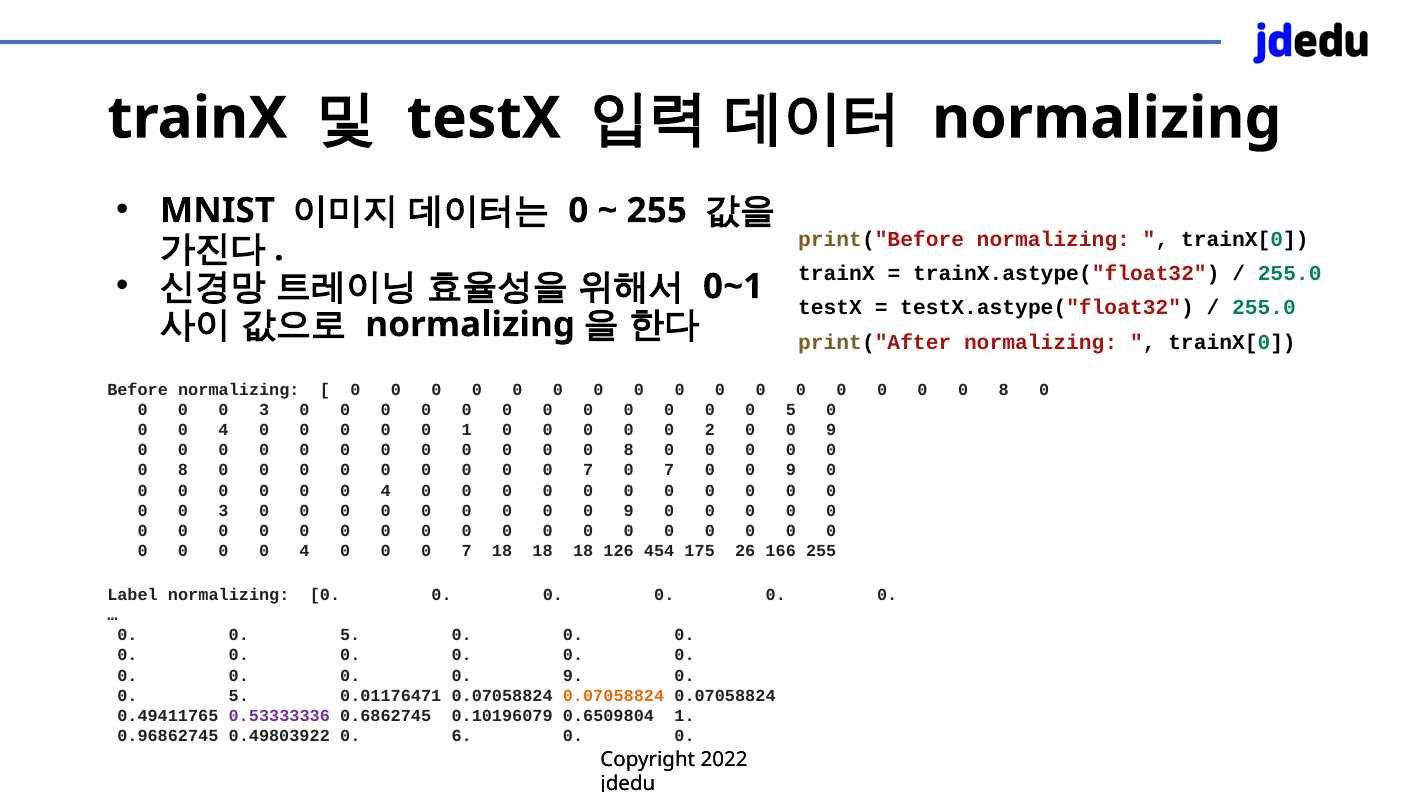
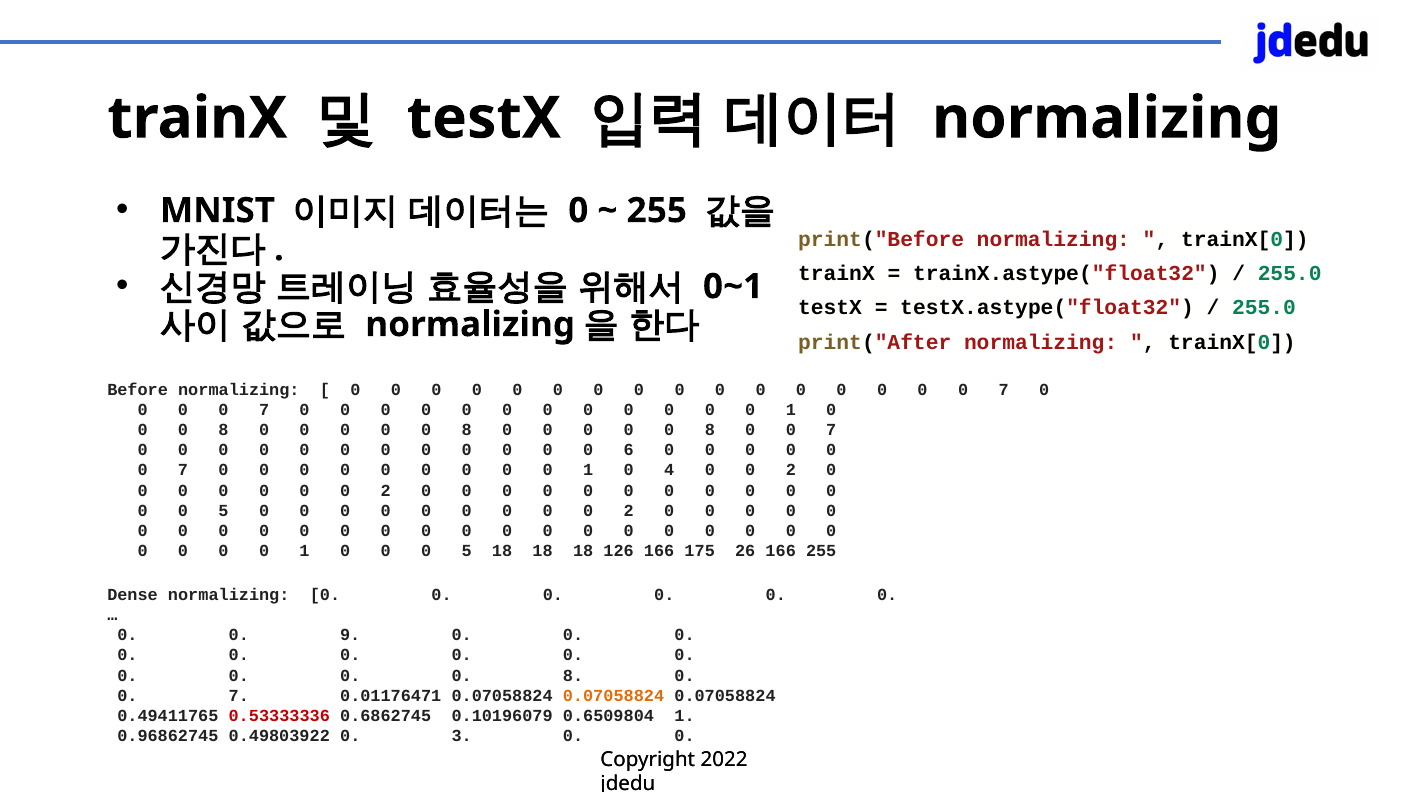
8: 8 -> 7 (1004, 389)
3: 3 -> 7 (264, 409)
5: 5 -> 1 (791, 409)
4: 4 -> 8 (223, 430)
1: 1 -> 8 (467, 430)
2: 2 -> 8 (710, 430)
9: 9 -> 7 (831, 430)
8: 8 -> 6 (629, 450)
8: 8 -> 7 (183, 470)
7: 7 -> 1 (588, 470)
7: 7 -> 4 (669, 470)
9: 9 -> 2 (791, 470)
4: 4 -> 2 (386, 490)
3: 3 -> 5 (223, 511)
9: 9 -> 2 (629, 511)
4: 4 -> 1 (305, 551)
7: 7 -> 5 (467, 551)
126 454: 454 -> 166 (659, 551)
Label: Label -> Dense (133, 594)
5: 5 -> 9 (350, 635)
9: 9 -> 8 (573, 675)
5: 5 -> 7 (239, 695)
0.53333336 colour: purple -> red (279, 716)
6: 6 -> 3 (462, 736)
